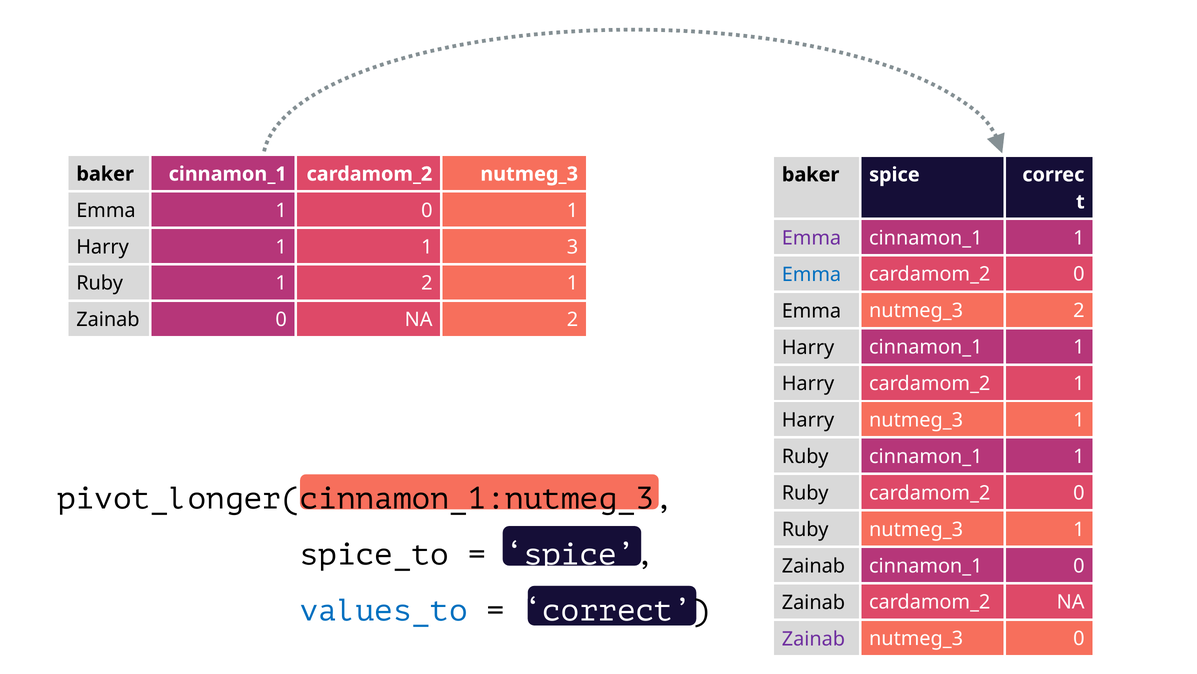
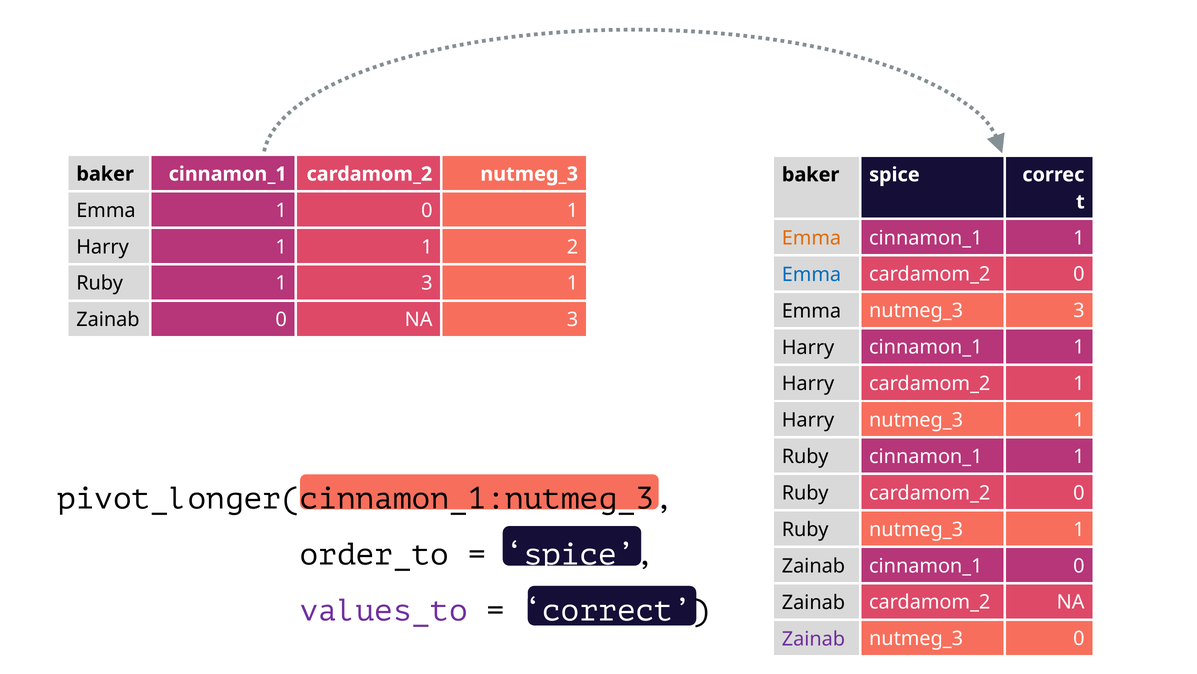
Emma colour: purple -> orange (811, 238)
3: 3 -> 2 (572, 247)
1 2: 2 -> 3 (427, 283)
2: 2 -> 3 (1079, 311)
NA 2: 2 -> 3 (572, 320)
spice_to: spice_to -> order_to (374, 554)
values_to colour: blue -> purple (384, 610)
